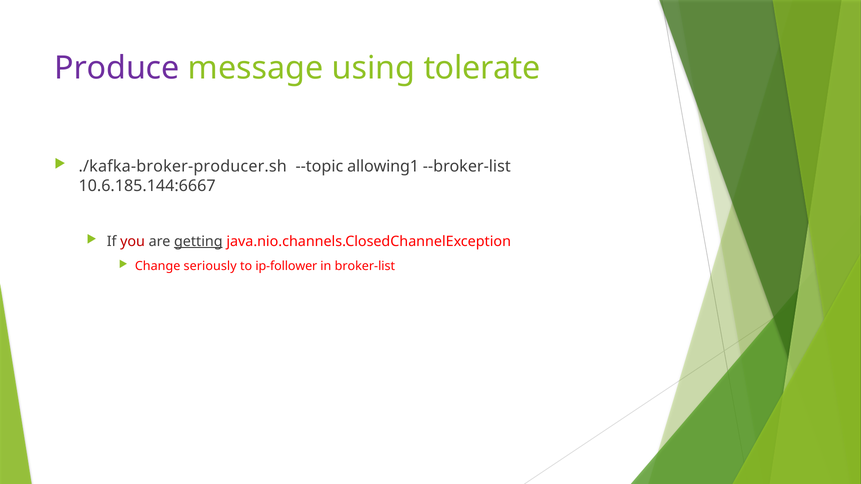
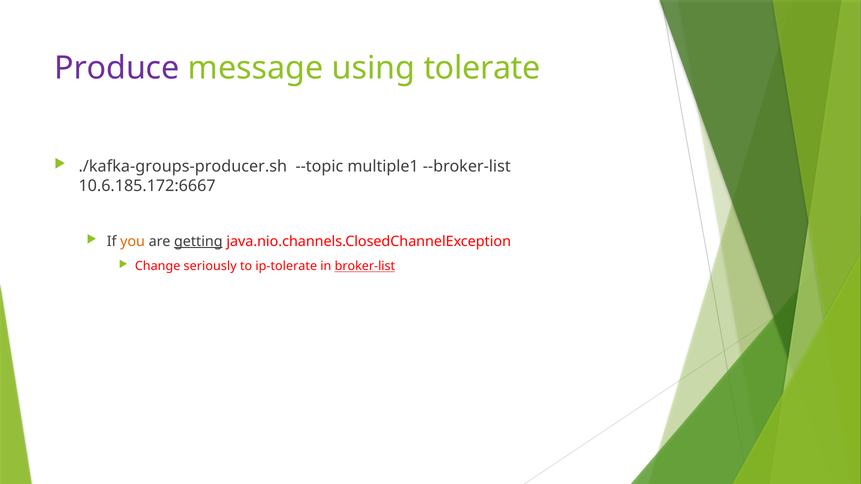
./kafka-broker-producer.sh: ./kafka-broker-producer.sh -> ./kafka-groups-producer.sh (183, 167)
allowing1: allowing1 -> multiple1 (383, 167)
10.6.185.144:6667: 10.6.185.144:6667 -> 10.6.185.172:6667 (147, 186)
you colour: red -> orange (133, 241)
ip-follower: ip-follower -> ip-tolerate (286, 266)
broker-list underline: none -> present (365, 266)
